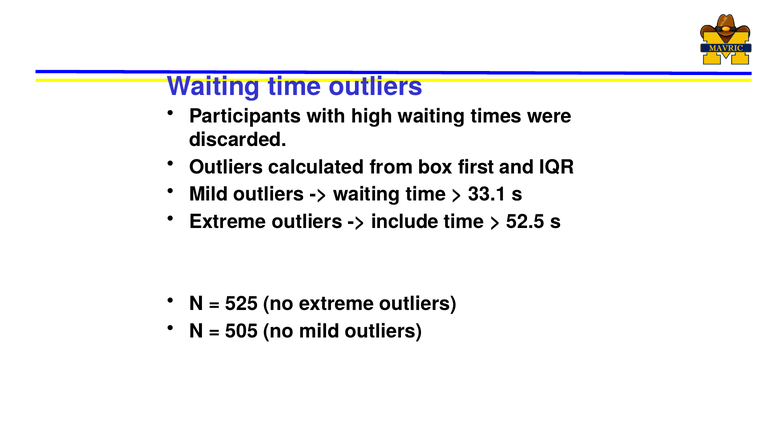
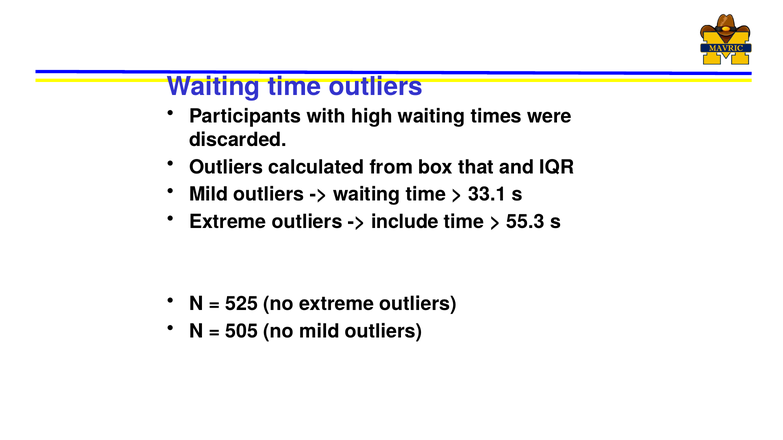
first: first -> that (476, 167)
52.5: 52.5 -> 55.3 (526, 222)
